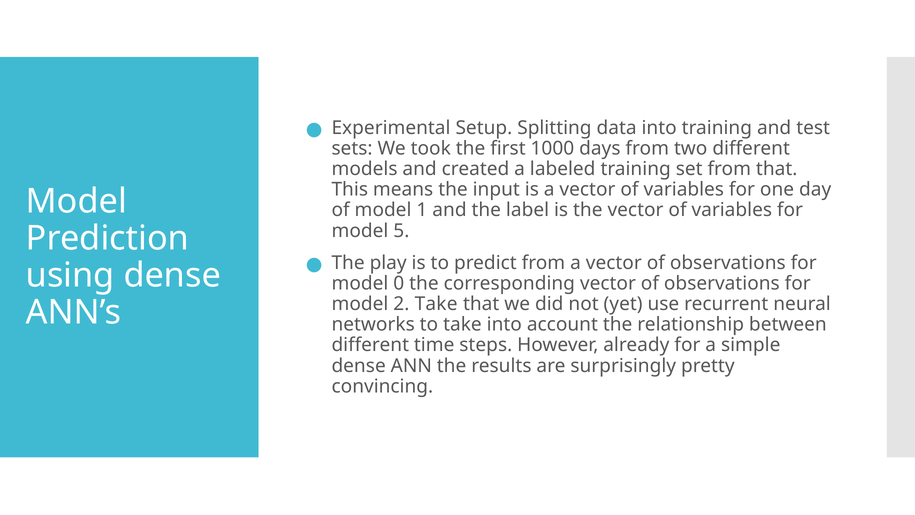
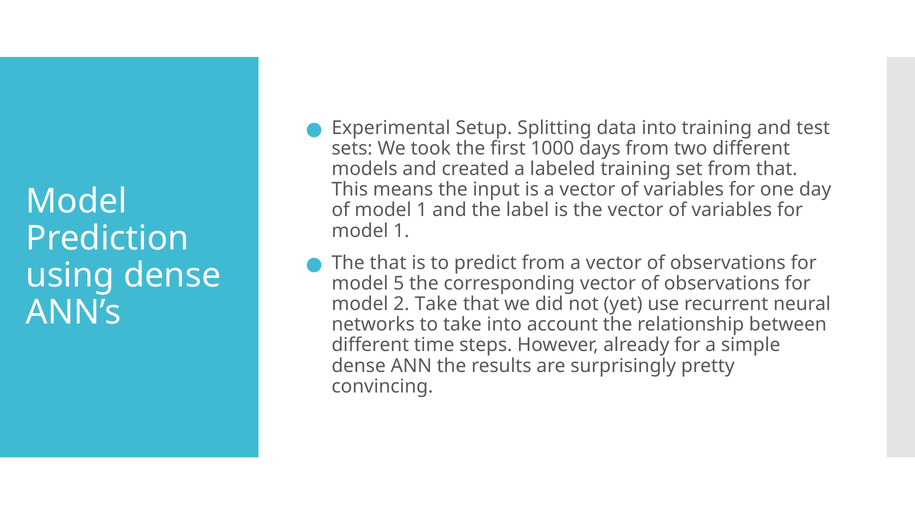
5: 5 -> 1 (401, 231)
The play: play -> that (388, 263)
0: 0 -> 5 (399, 283)
